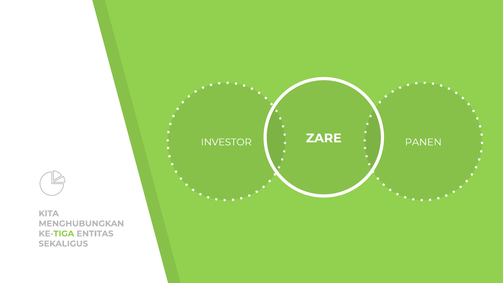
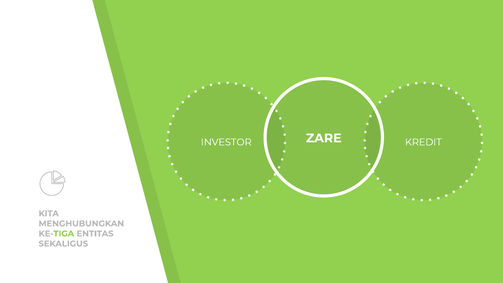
PANEN: PANEN -> KREDIT (423, 142)
